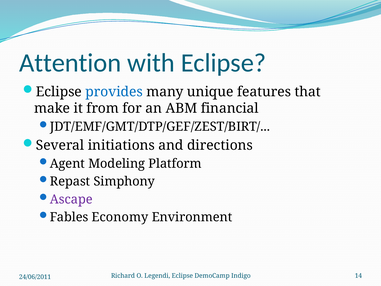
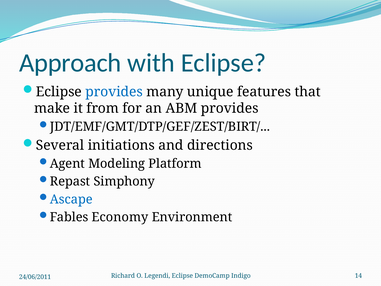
Attention: Attention -> Approach (70, 63)
ABM financial: financial -> provides (230, 108)
Ascape colour: purple -> blue (71, 199)
